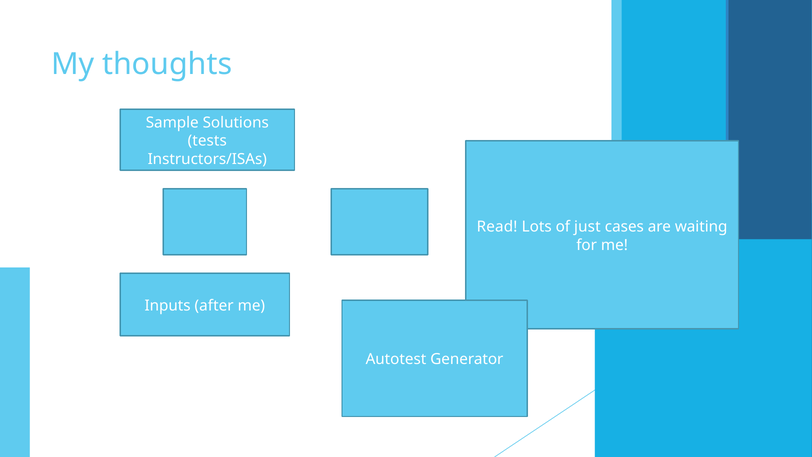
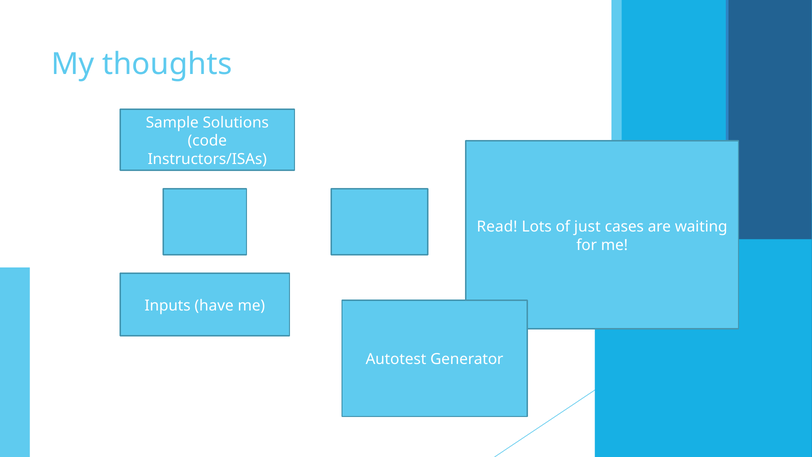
tests: tests -> code (207, 141)
after: after -> have (214, 305)
